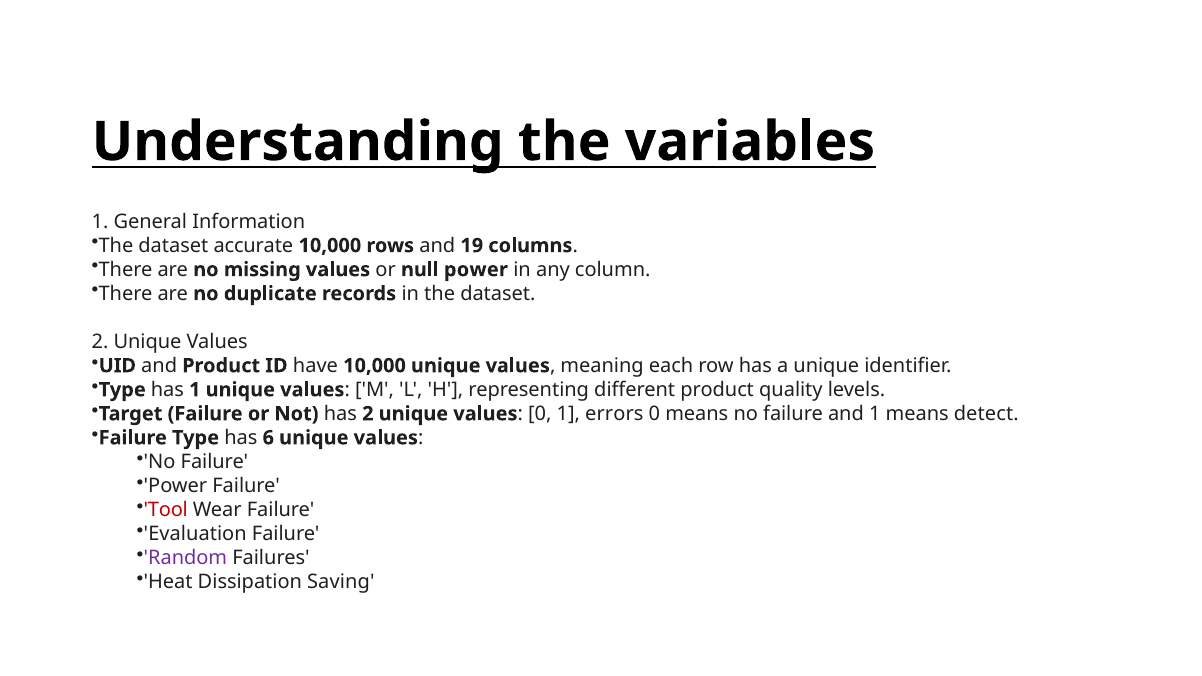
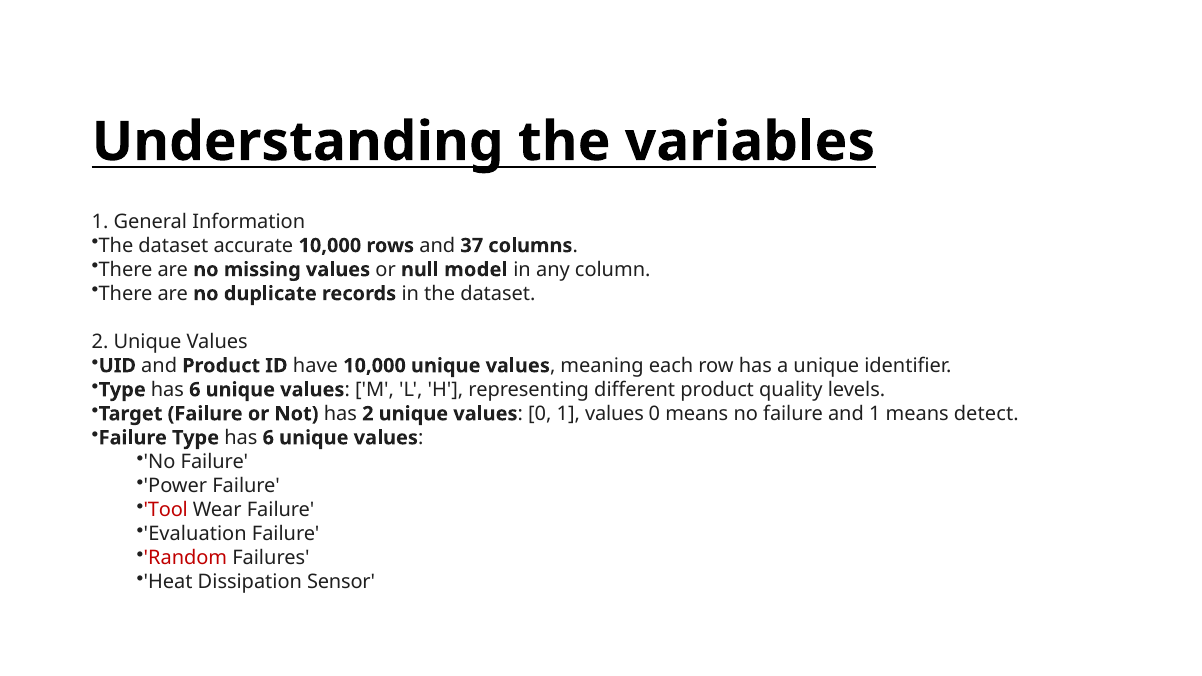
19: 19 -> 37 (472, 246)
null power: power -> model (476, 270)
1: 1 -> 6 (195, 390)
1 errors: errors -> values (614, 414)
Random colour: purple -> red (185, 558)
Saving: Saving -> Sensor (341, 582)
